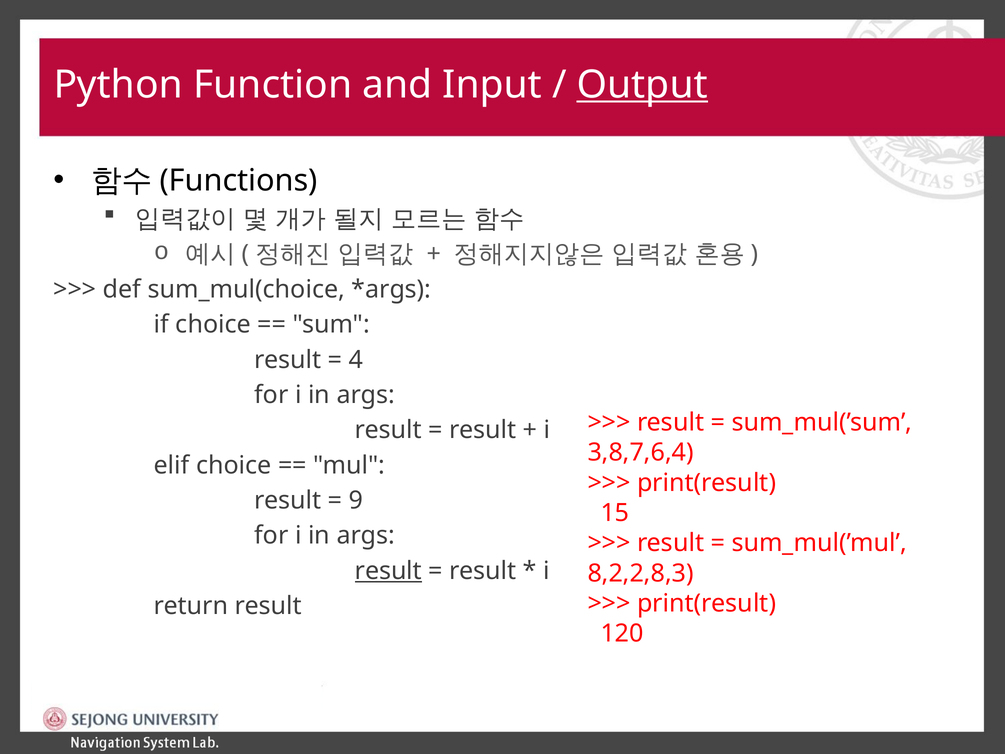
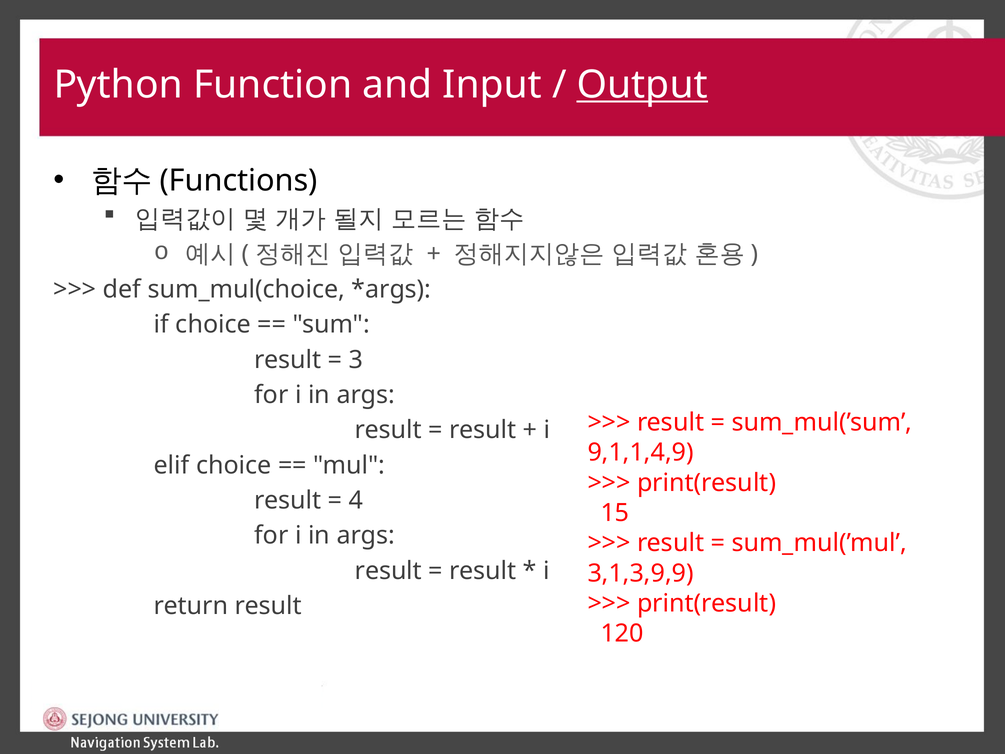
4: 4 -> 3 (356, 360)
3,8,7,6,4: 3,8,7,6,4 -> 9,1,1,4,9 (641, 453)
9: 9 -> 4 (356, 500)
result underline: present -> none (388, 571)
8,2,2,8,3: 8,2,2,8,3 -> 3,1,3,9,9 (641, 573)
